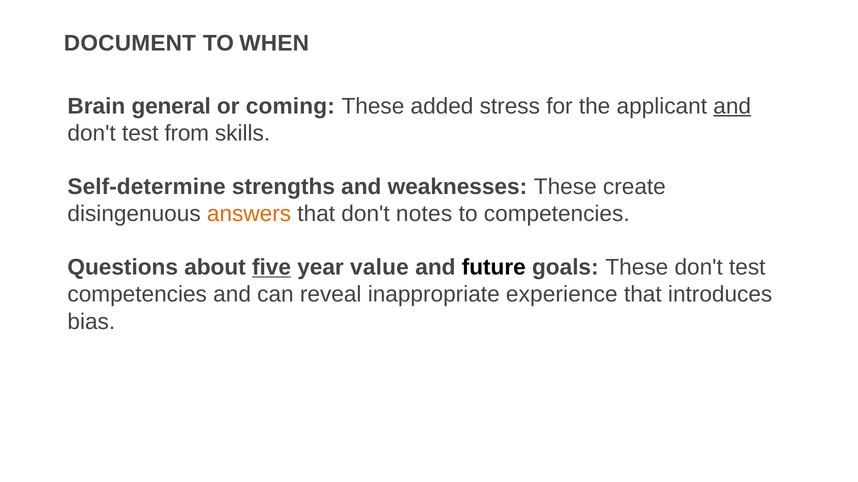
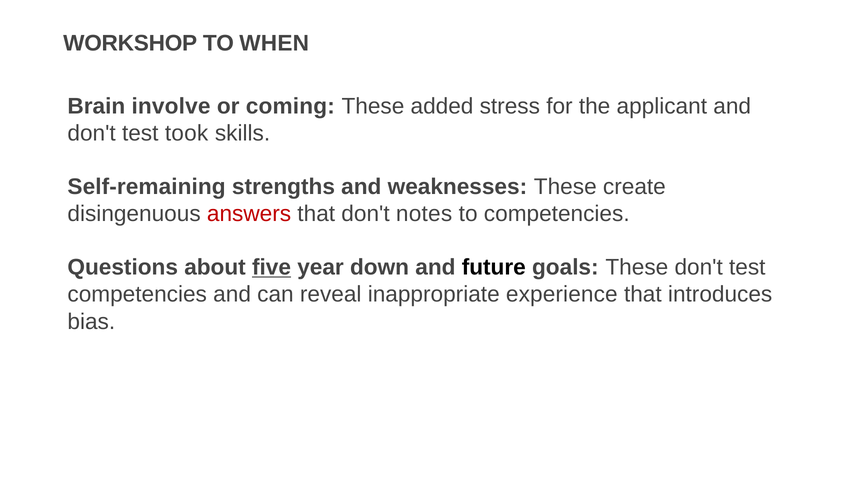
DOCUMENT: DOCUMENT -> WORKSHOP (130, 43)
general: general -> involve (171, 106)
and underline: present -> none (732, 106)
from: from -> took (187, 133)
Self-determine: Self-determine -> Self-remaining (147, 187)
answers colour: orange -> red (249, 214)
value: value -> down (380, 268)
